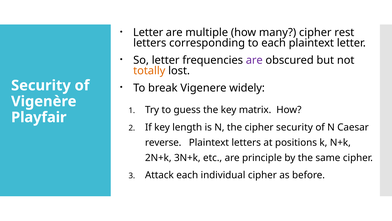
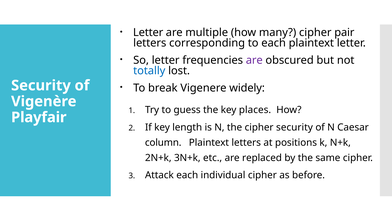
rest: rest -> pair (344, 32)
totally colour: orange -> blue (149, 71)
matrix: matrix -> places (255, 110)
reverse: reverse -> column (163, 142)
principle: principle -> replaced (262, 158)
